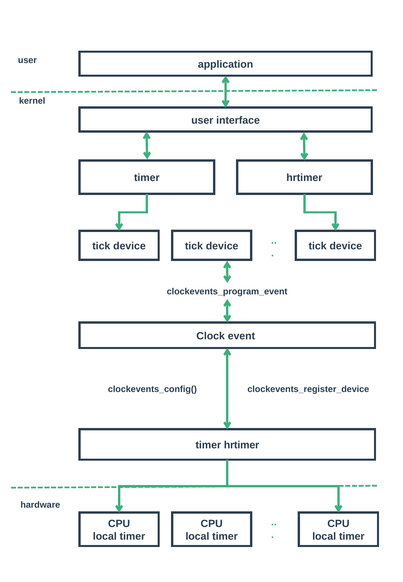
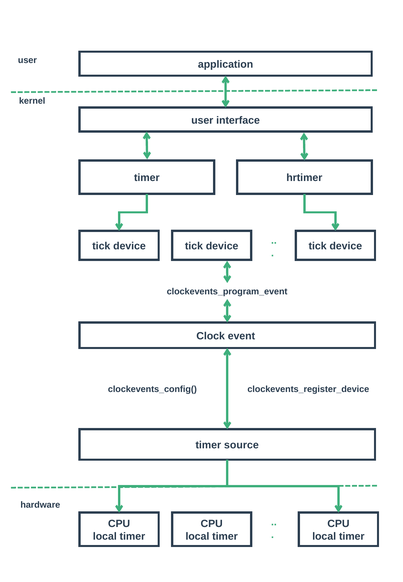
hrtimer: hrtimer -> source (241, 445)
